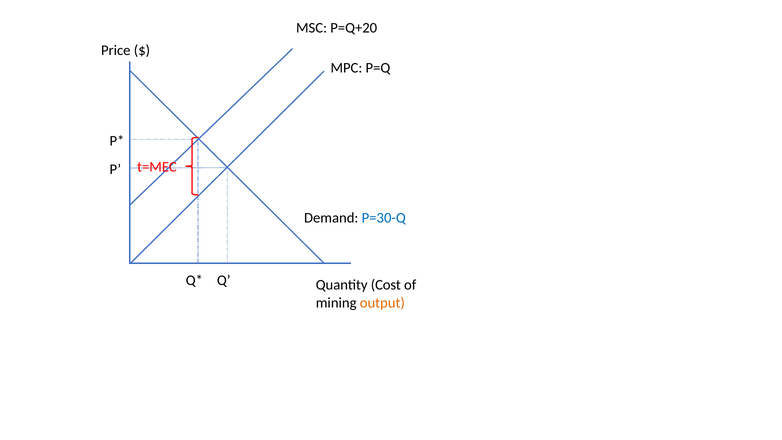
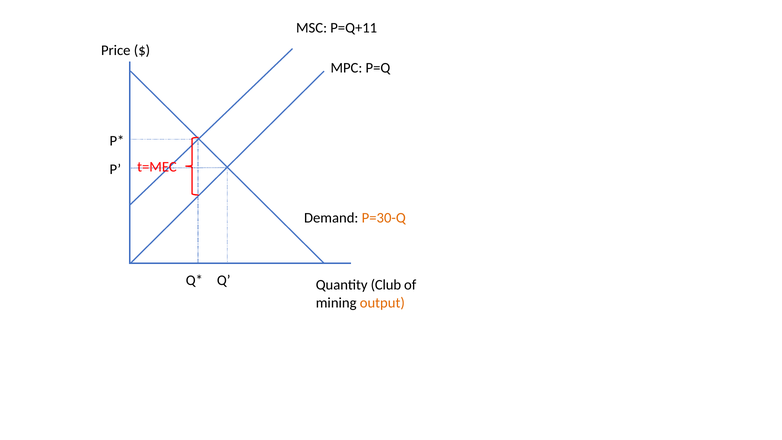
P=Q+20: P=Q+20 -> P=Q+11 (354, 28)
P=30-Q colour: blue -> orange (384, 218)
Cost: Cost -> Club (386, 285)
